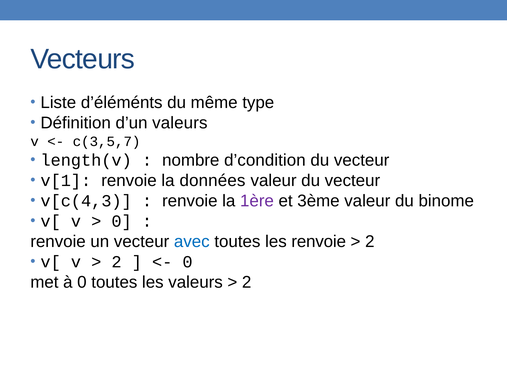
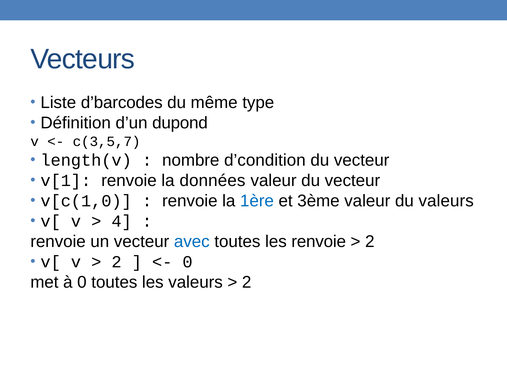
d’éléménts: d’éléménts -> d’barcodes (122, 103)
d’un valeurs: valeurs -> dupond (180, 123)
v[c(4,3: v[c(4,3 -> v[c(1,0 (86, 201)
1ère colour: purple -> blue (257, 201)
du binome: binome -> valeurs (446, 201)
0: 0 -> 4 (122, 221)
